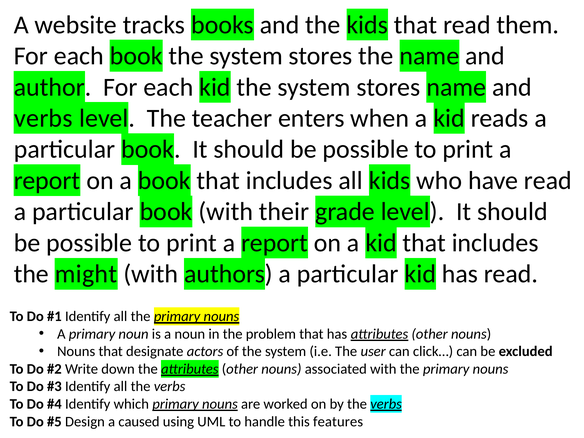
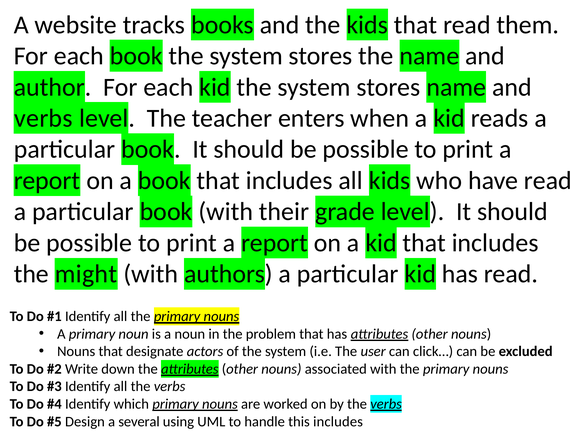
caused: caused -> several (139, 422)
this features: features -> includes (338, 422)
